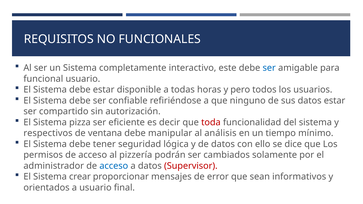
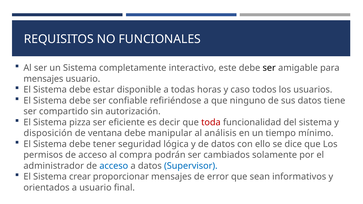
ser colour: blue -> black (269, 68)
funcional: funcional -> mensajes (43, 79)
pero: pero -> caso (240, 90)
datos estar: estar -> tiene (335, 101)
respectivos: respectivos -> disposición (48, 133)
pizzería: pizzería -> compra (136, 155)
Supervisor colour: red -> blue (191, 166)
